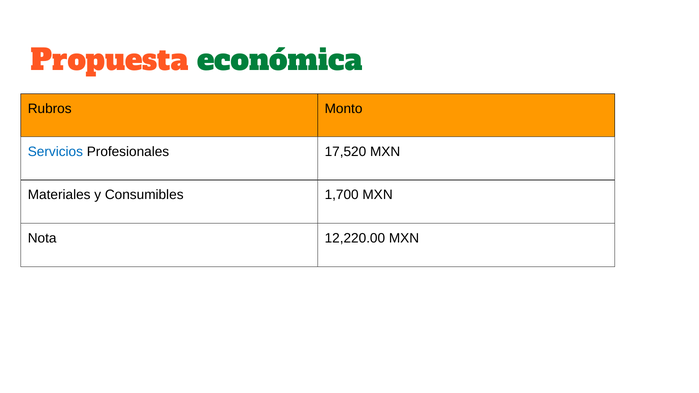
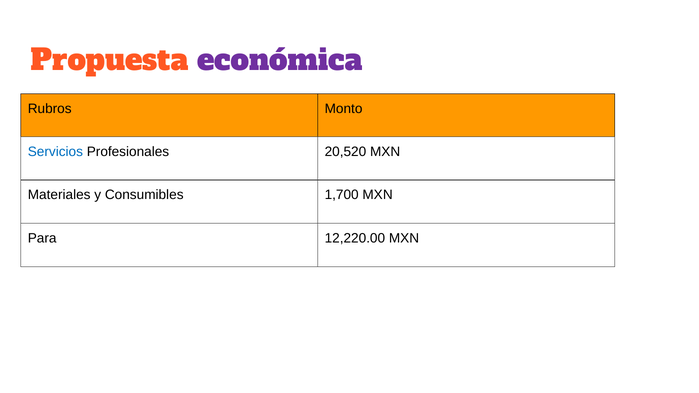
económica colour: green -> purple (280, 61)
17,520: 17,520 -> 20,520 (345, 152)
Nota: Nota -> Para (42, 238)
